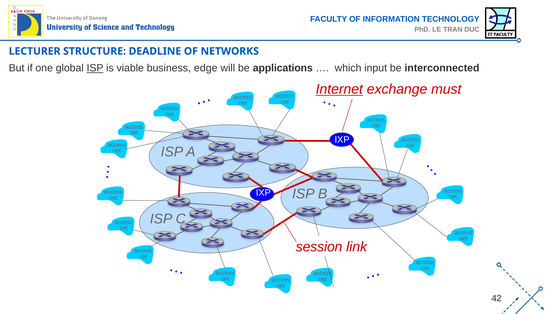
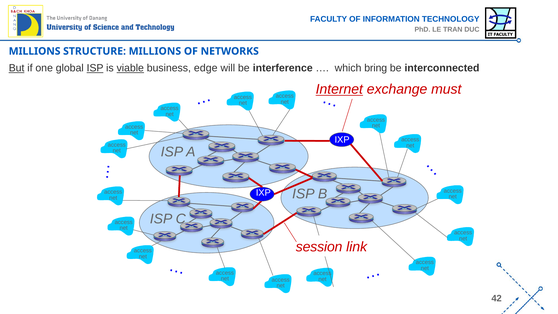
LECTURER: LECTURER -> MILLIONS (35, 51)
STRUCTURE DEADLINE: DEADLINE -> MILLIONS (155, 51)
But underline: none -> present (17, 68)
viable underline: none -> present (130, 68)
applications: applications -> interference (283, 68)
input: input -> bring (376, 68)
